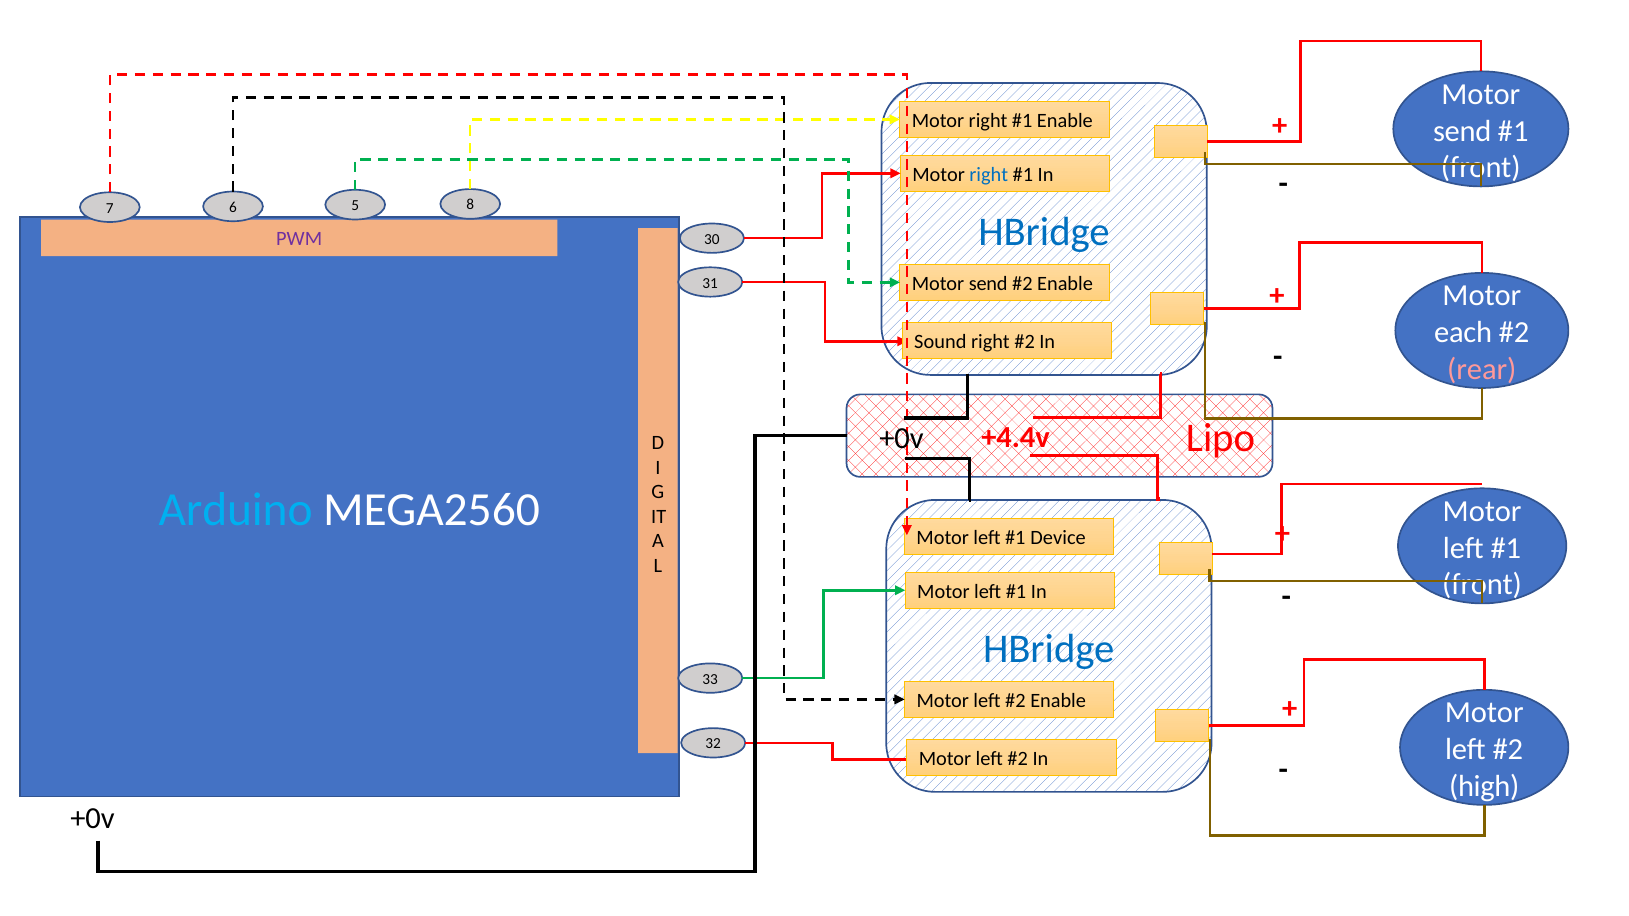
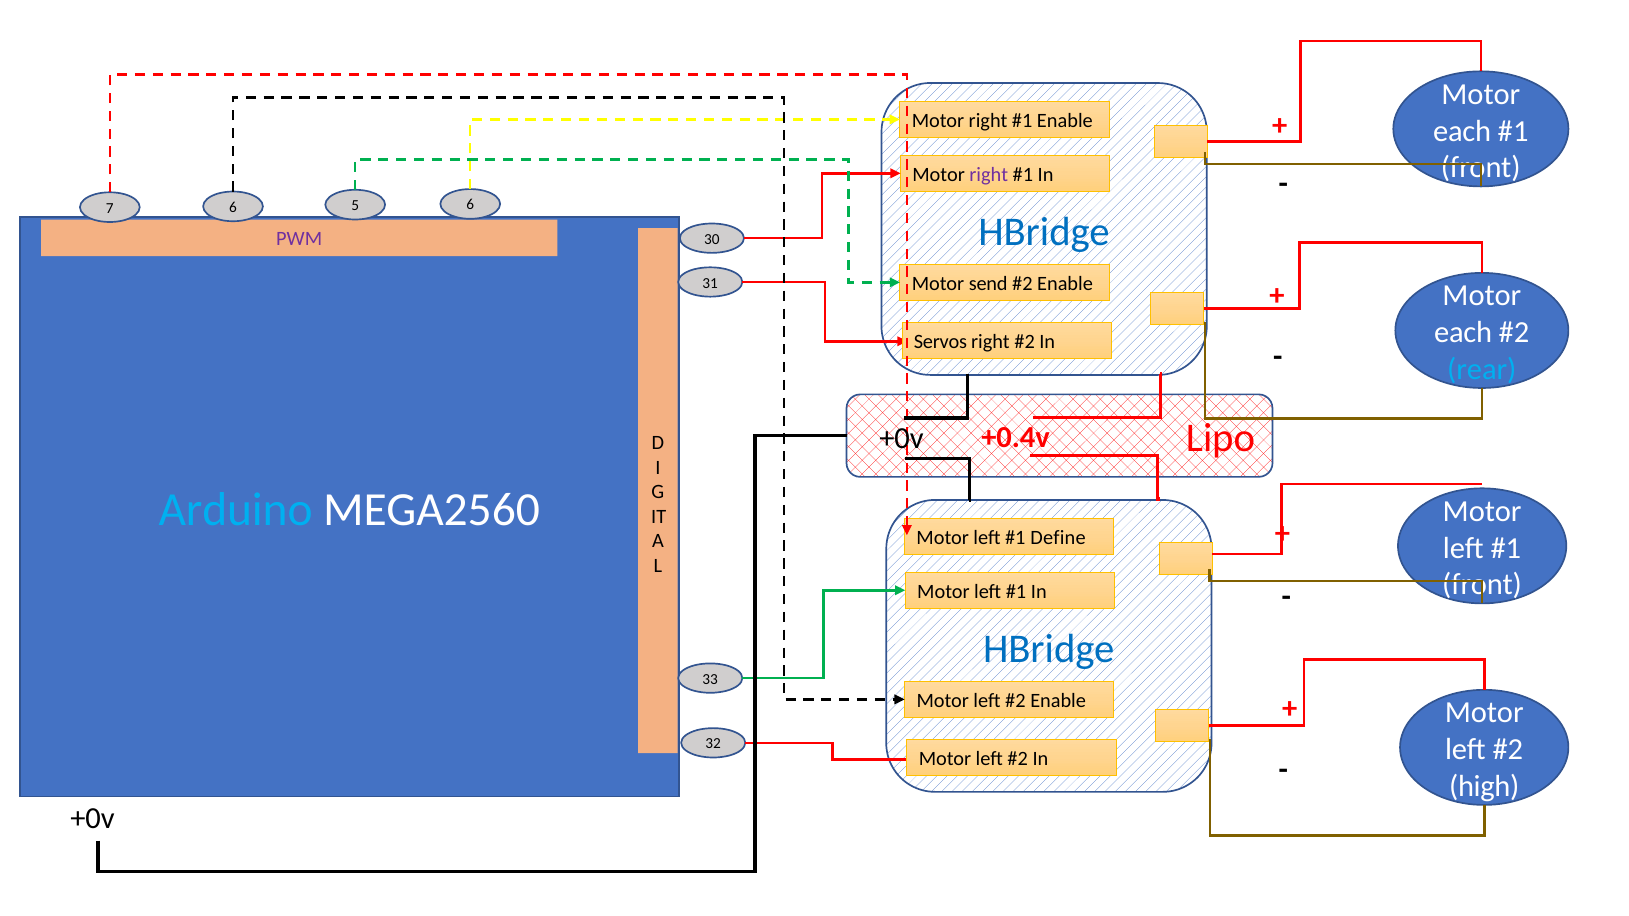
send: send -> each (1462, 131)
right colour: blue -> purple (989, 175)
5 8: 8 -> 6 (470, 205)
Sound: Sound -> Servos (940, 342)
rear colour: pink -> light blue (1482, 369)
+4.4v: +4.4v -> +0.4v (1016, 438)
Device: Device -> Define (1058, 538)
